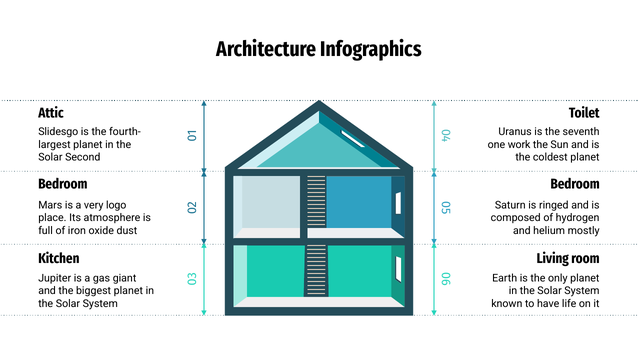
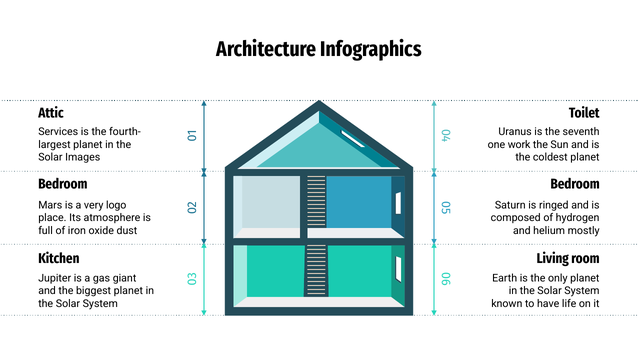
Slidesgo: Slidesgo -> Services (58, 132)
Second: Second -> Images (83, 157)
